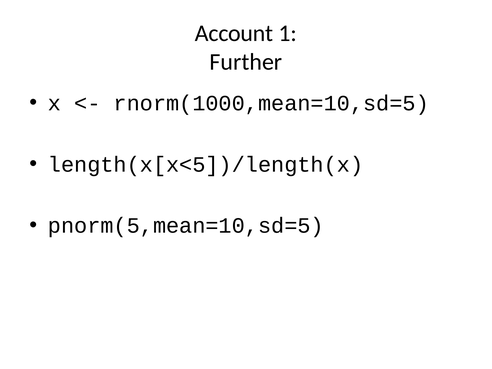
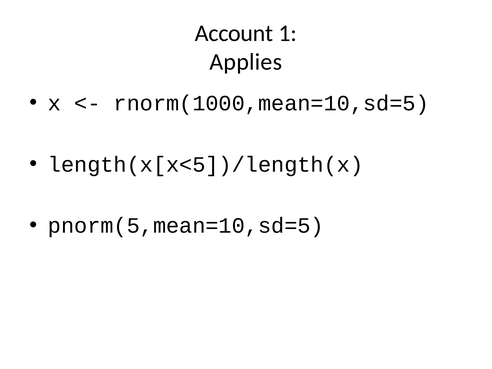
Further: Further -> Applies (246, 62)
